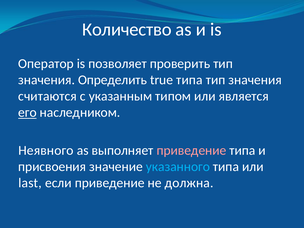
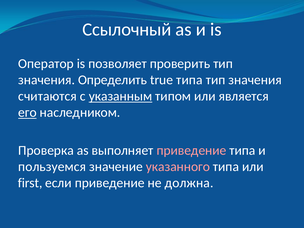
Количество: Количество -> Ссылочный (127, 29)
указанным underline: none -> present (120, 96)
Неявного: Неявного -> Проверка (46, 150)
присвоения: присвоения -> пользуемся (52, 167)
указанного colour: light blue -> pink (178, 167)
last: last -> first (30, 183)
